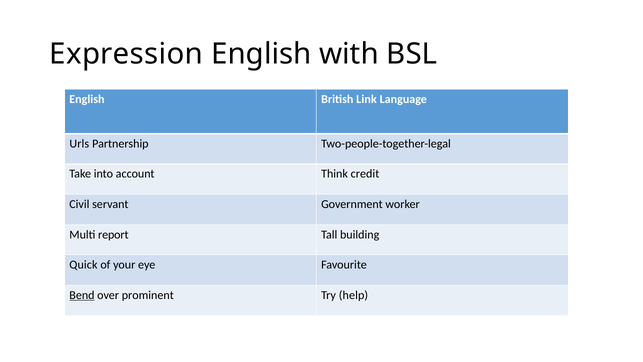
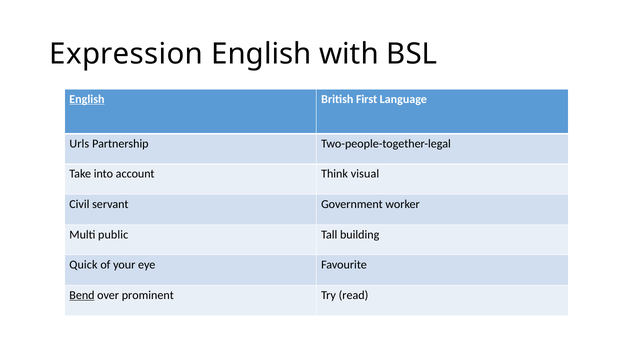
English underline: none -> present (87, 99)
Link: Link -> First (367, 99)
credit: credit -> visual (365, 174)
report: report -> public (113, 234)
help: help -> read (354, 295)
